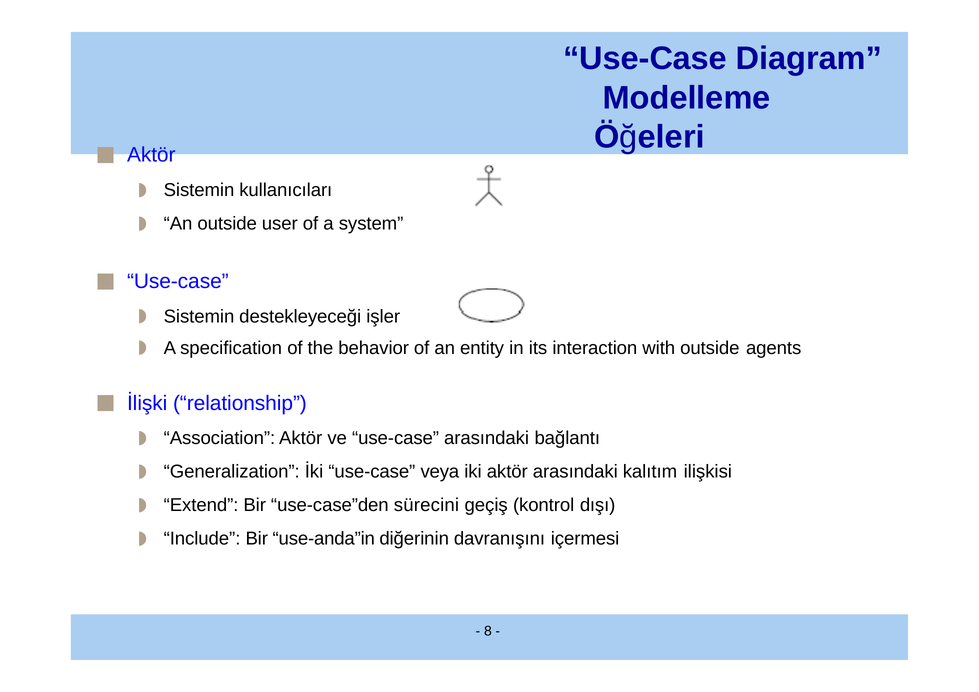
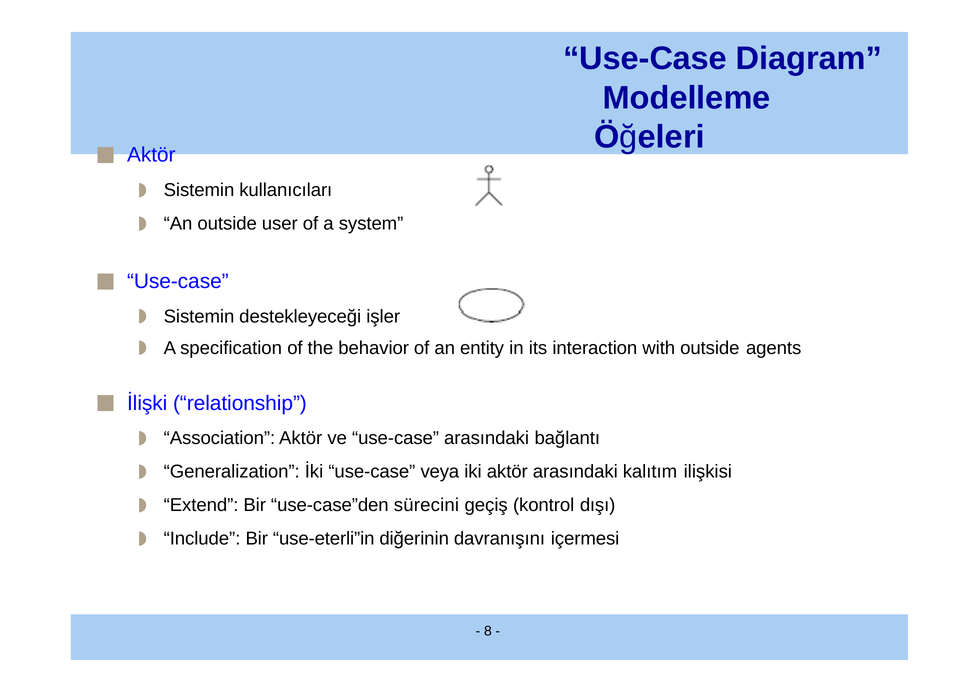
use-anda”in: use-anda”in -> use-eterli”in (324, 539)
